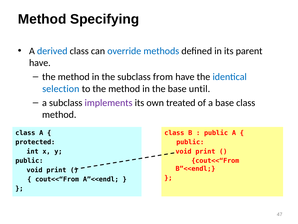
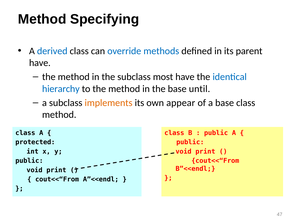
from: from -> most (163, 77)
selection: selection -> hierarchy (61, 89)
implements colour: purple -> orange (109, 102)
treated: treated -> appear (181, 102)
